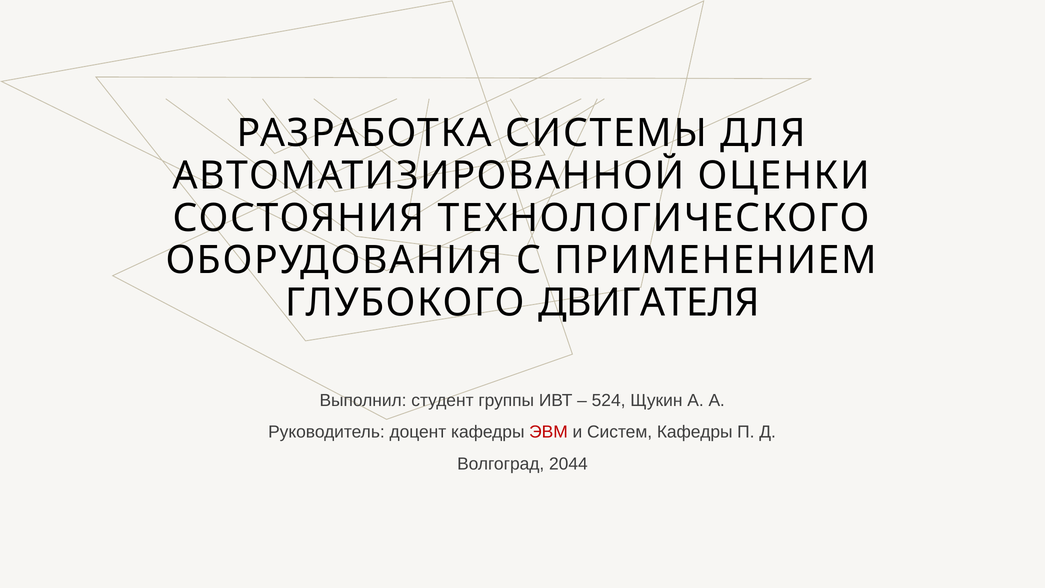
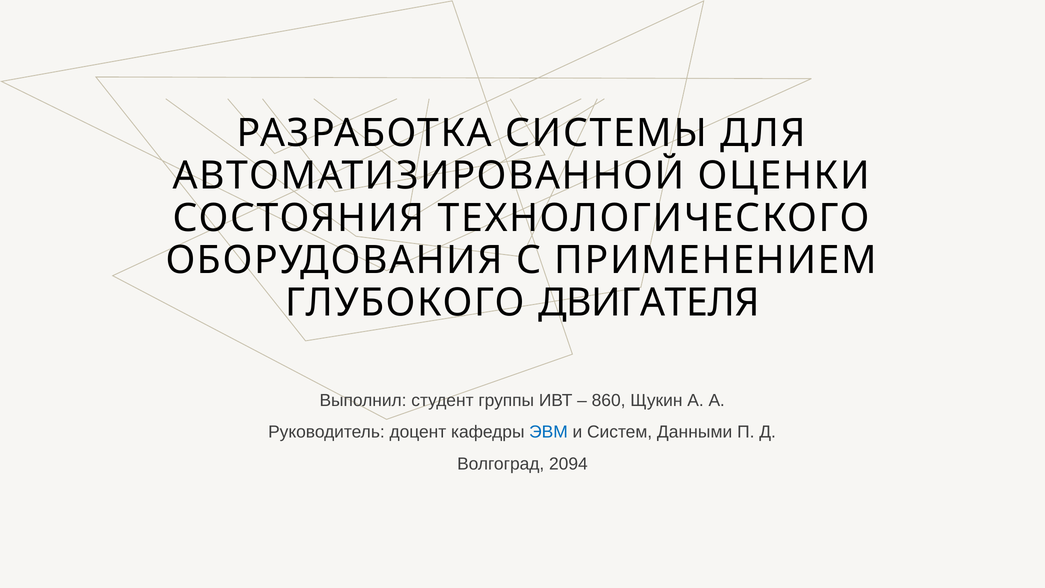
524: 524 -> 860 (609, 400)
ЭВМ colour: red -> blue (549, 432)
Систем Кафедры: Кафедры -> Данными (695, 432)
2044: 2044 -> 2094 (568, 464)
